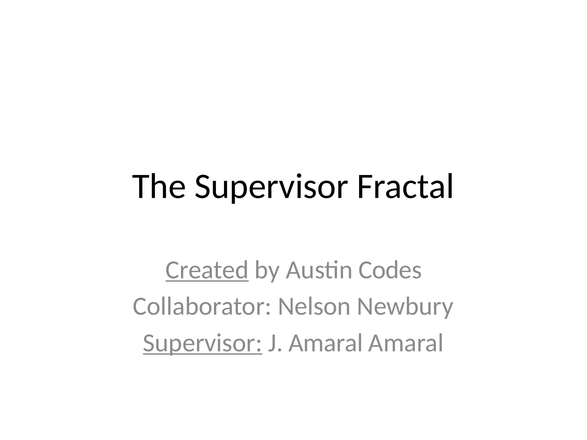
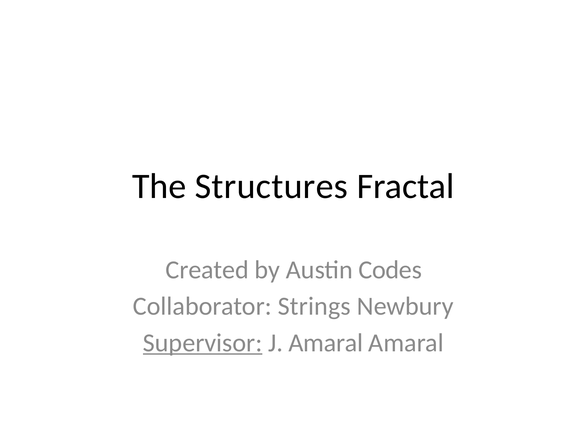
The Supervisor: Supervisor -> Structures (271, 186)
Created underline: present -> none (207, 270)
Nelson: Nelson -> Strings (314, 306)
